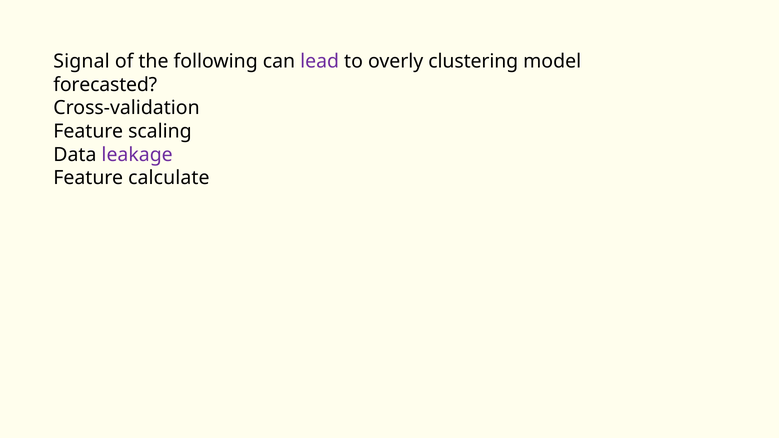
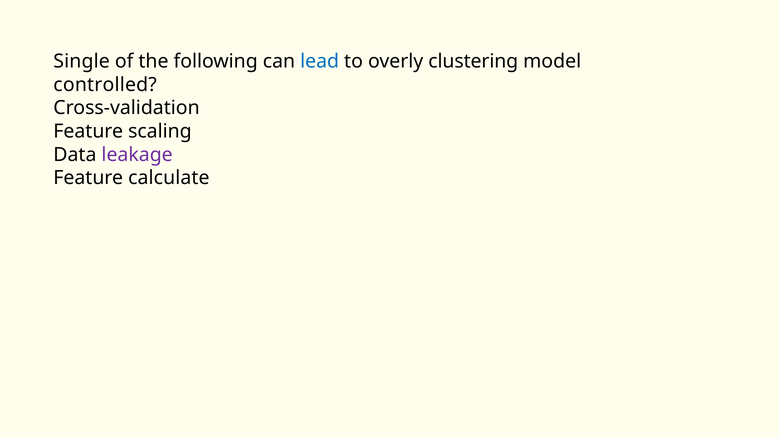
Signal: Signal -> Single (82, 61)
lead colour: purple -> blue (320, 61)
forecasted: forecasted -> controlled (105, 85)
